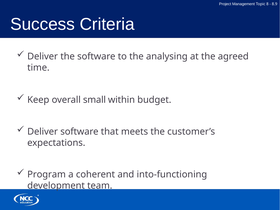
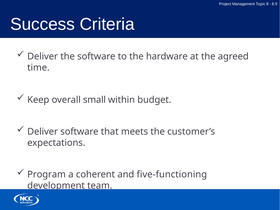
analysing: analysing -> hardware (167, 56)
into-functioning: into-functioning -> five-functioning (172, 174)
